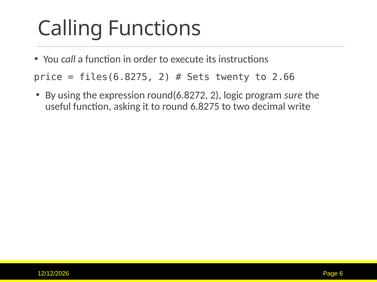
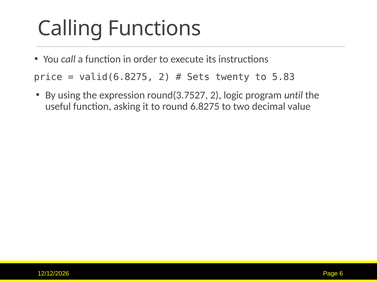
files(6.8275: files(6.8275 -> valid(6.8275 (116, 77)
2.66: 2.66 -> 5.83 (283, 77)
round(6.8272: round(6.8272 -> round(3.7527 (178, 95)
sure: sure -> until (294, 95)
write: write -> value (299, 107)
